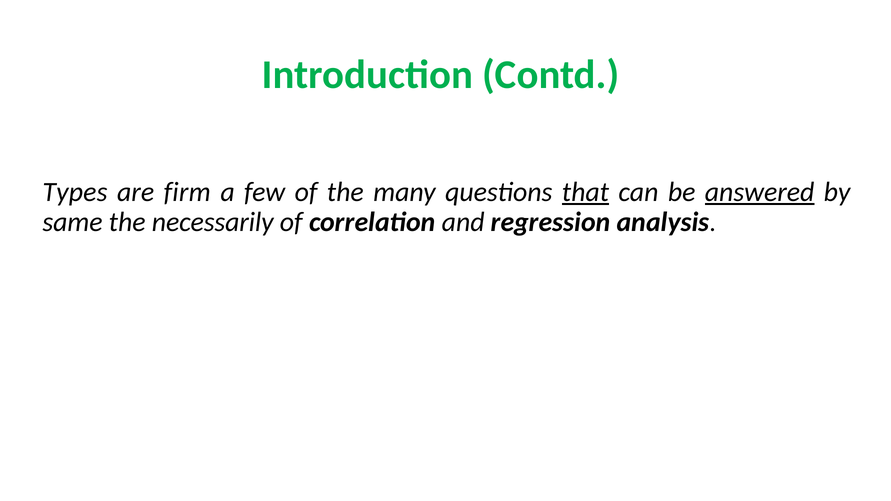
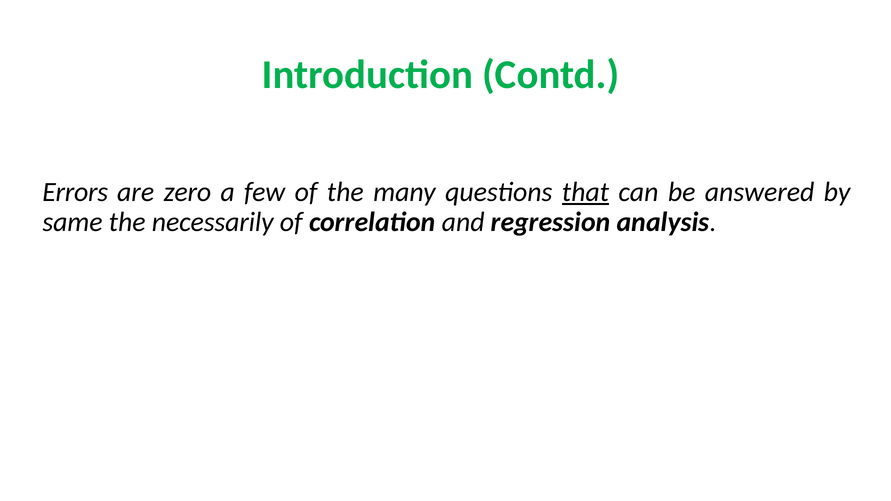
Types: Types -> Errors (75, 192)
firm: firm -> zero (187, 192)
answered underline: present -> none (760, 192)
